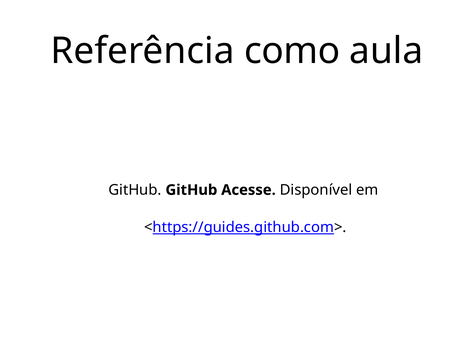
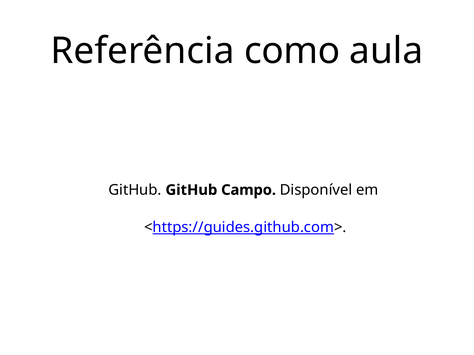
Acesse: Acesse -> Campo (249, 190)
